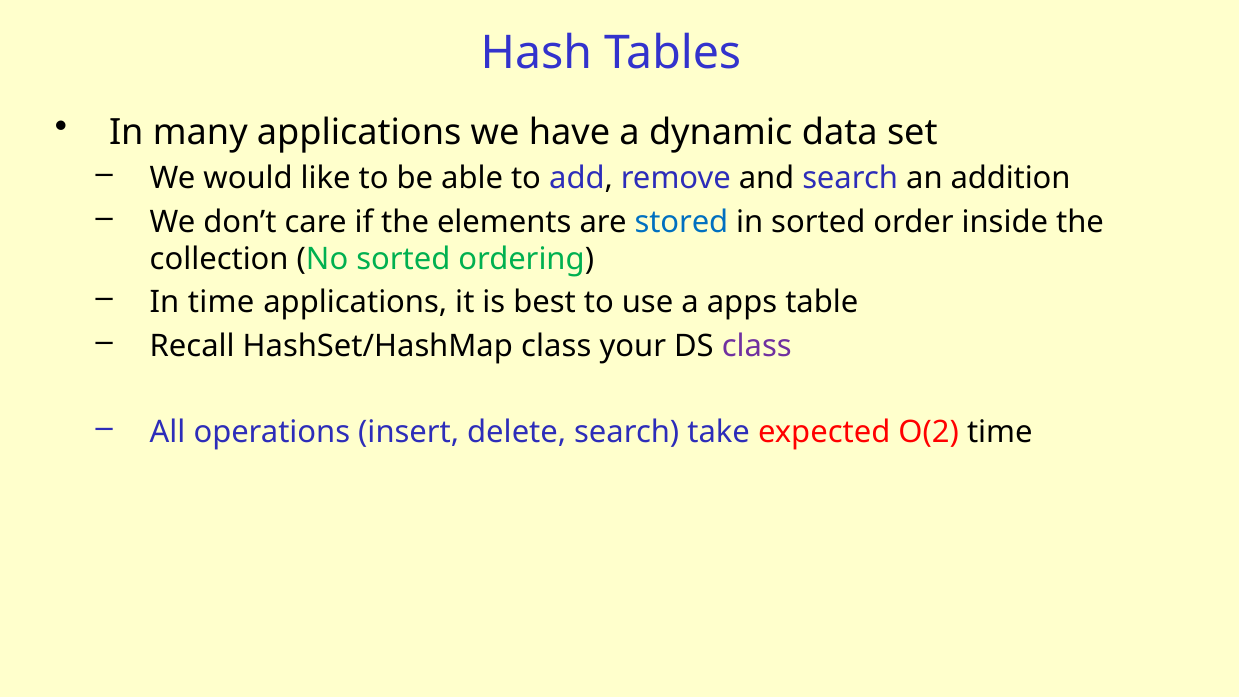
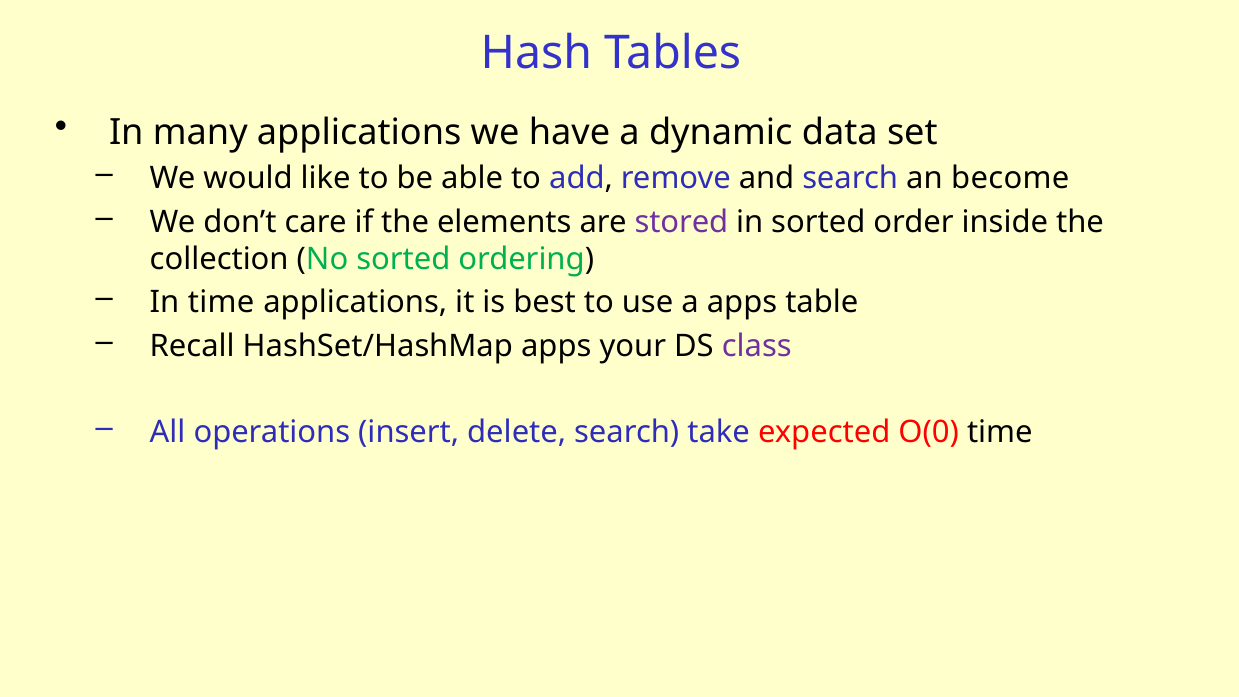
addition: addition -> become (1010, 179)
stored colour: blue -> purple (681, 222)
HashSet/HashMap class: class -> apps (556, 346)
O(2: O(2 -> O(0 (929, 433)
